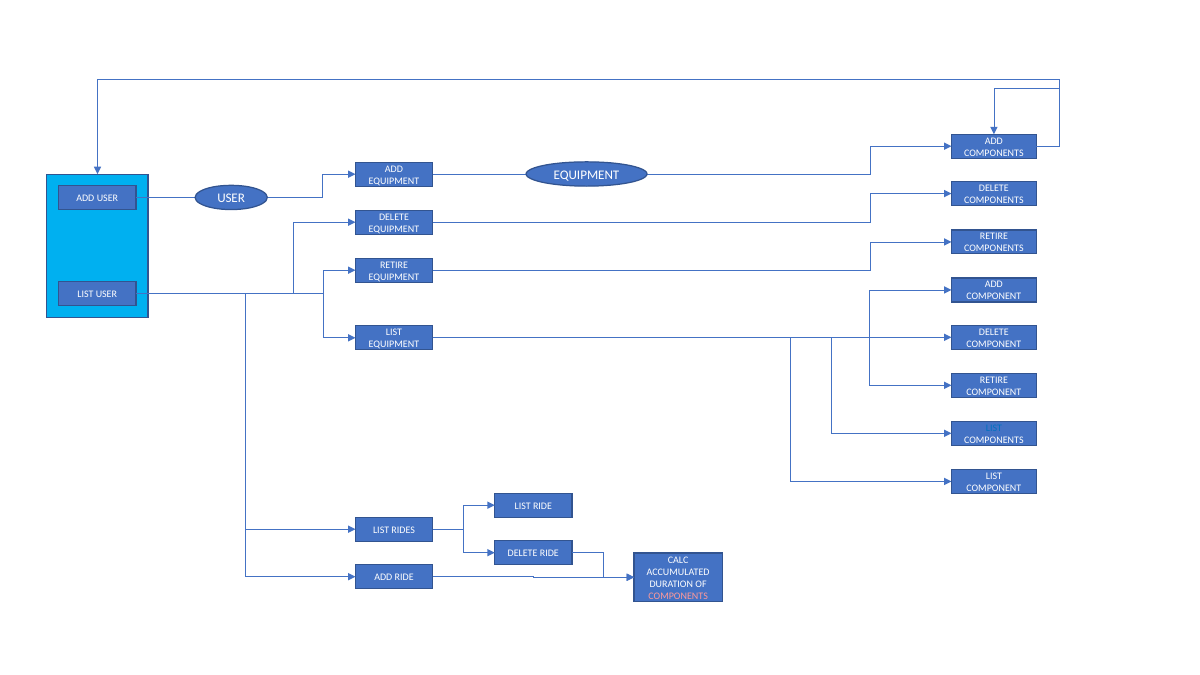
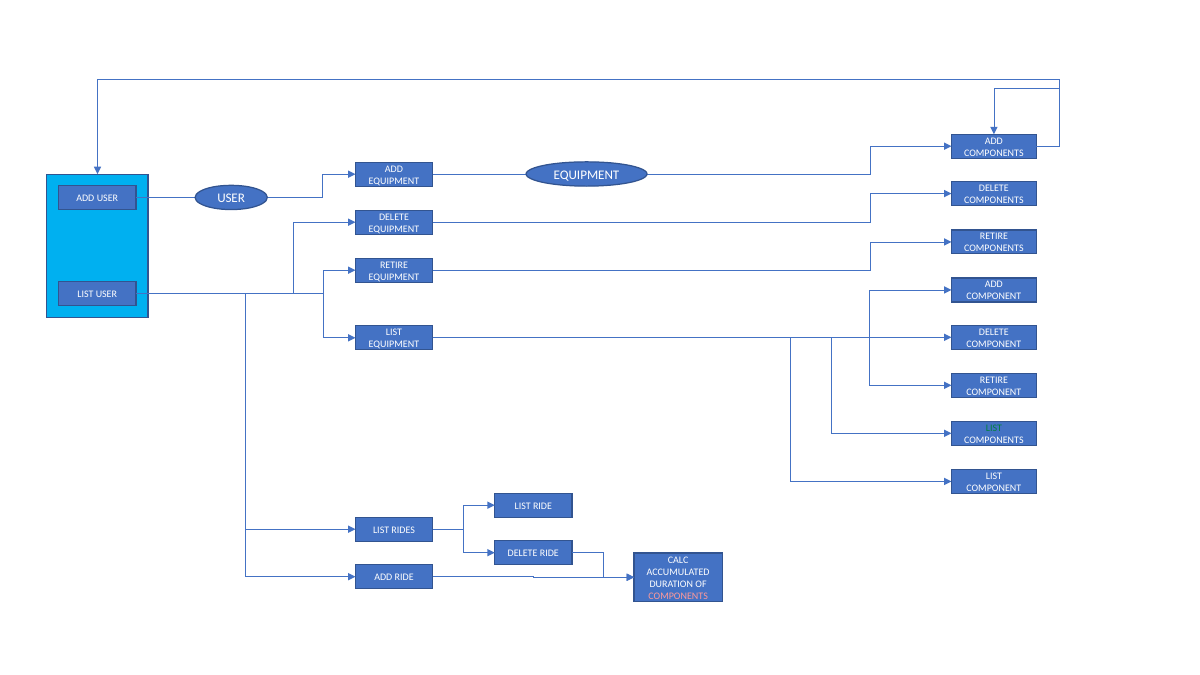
LIST colour: blue -> green (994, 428)
